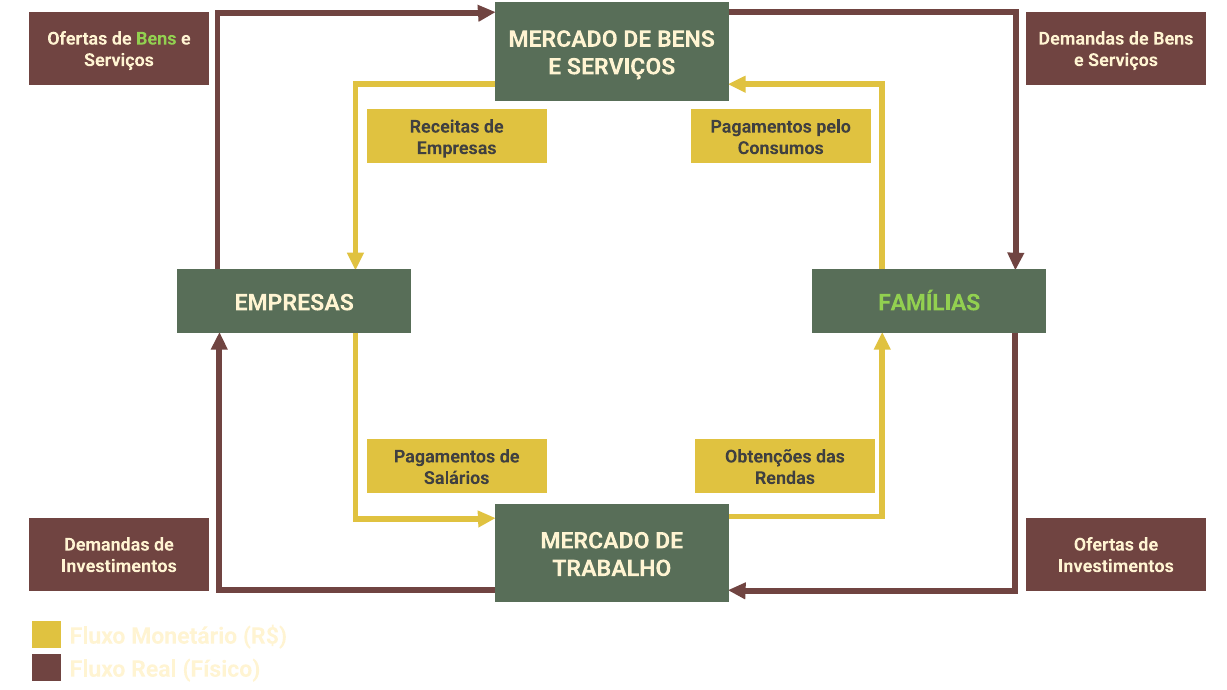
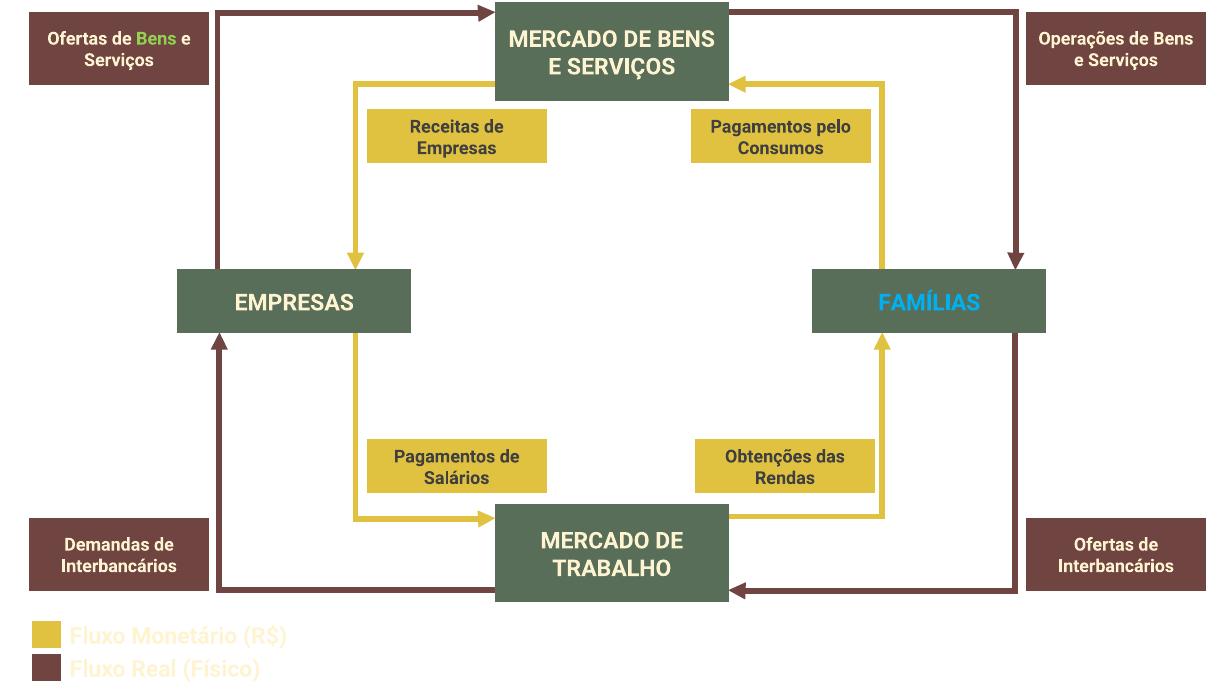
Demandas: Demandas -> Operações (1081, 39)
FAMÍLIAS colour: light green -> light blue (929, 303)
Investimentos: Investimentos -> Interbancários (119, 566)
Investimentos: Investimentos -> Interbancários (1116, 566)
